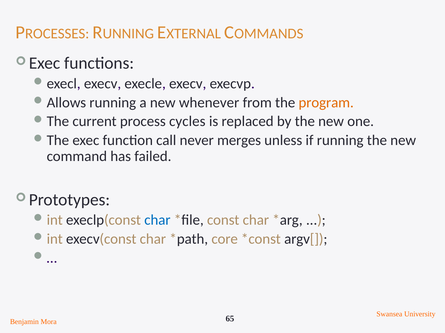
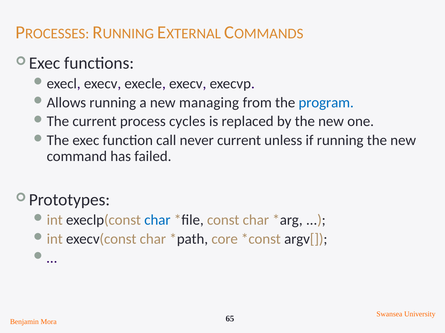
whenever: whenever -> managing (209, 103)
program colour: orange -> blue (326, 103)
never merges: merges -> current (239, 141)
